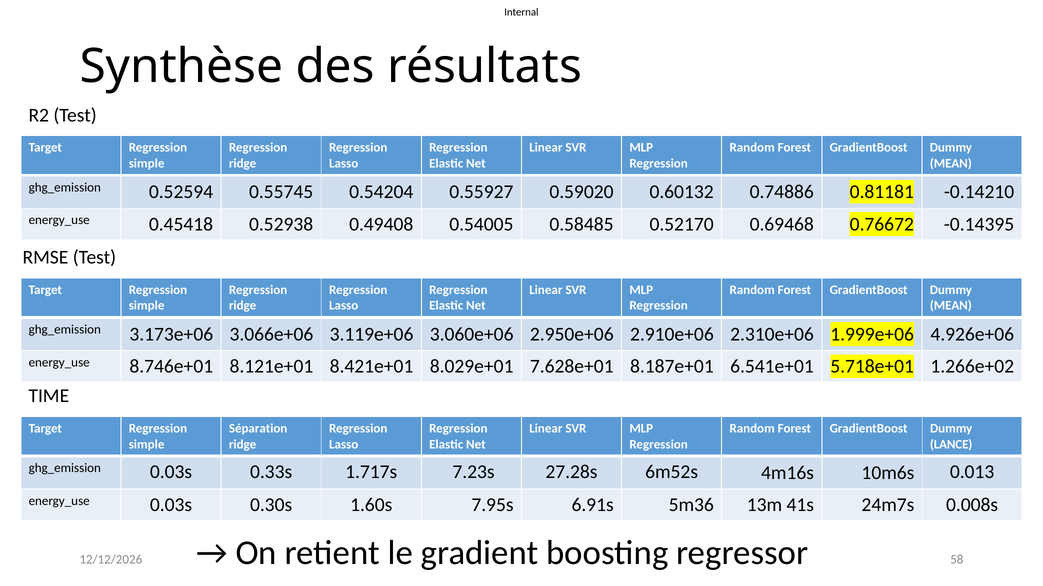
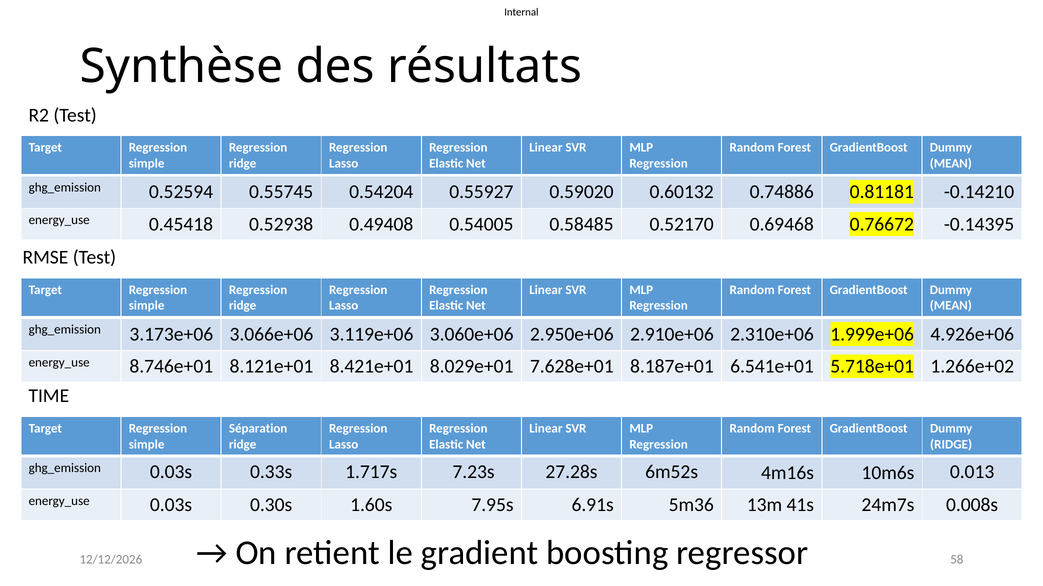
LANCE: LANCE -> RIDGE (951, 445)
